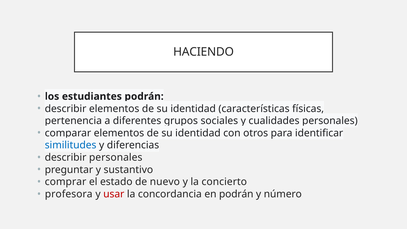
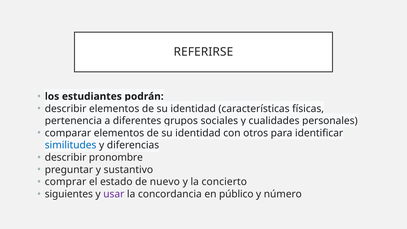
HACIENDO: HACIENDO -> REFERIRSE (203, 52)
describir personales: personales -> pronombre (116, 157)
profesora: profesora -> siguientes (69, 194)
usar colour: red -> purple (114, 194)
en podrán: podrán -> público (236, 194)
